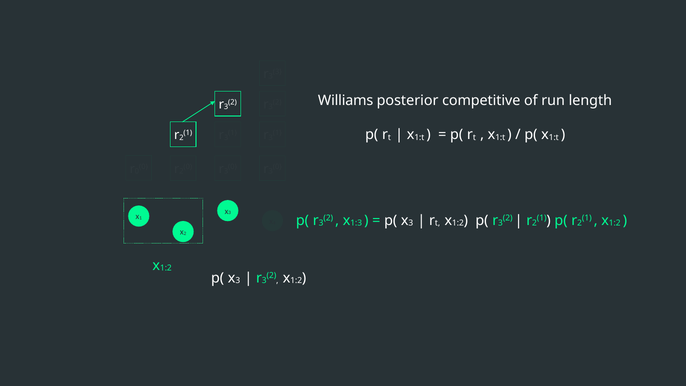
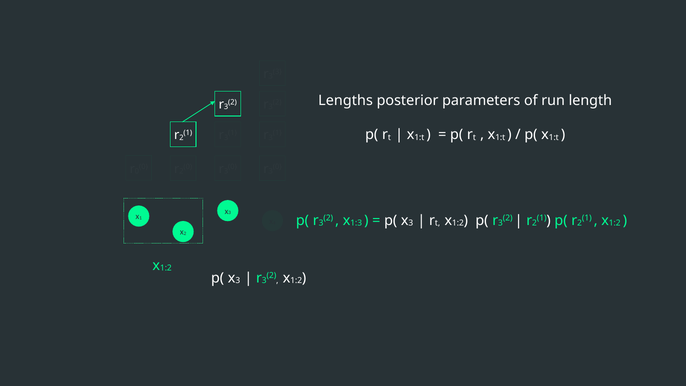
Williams: Williams -> Lengths (346, 100)
competitive: competitive -> parameters (481, 100)
